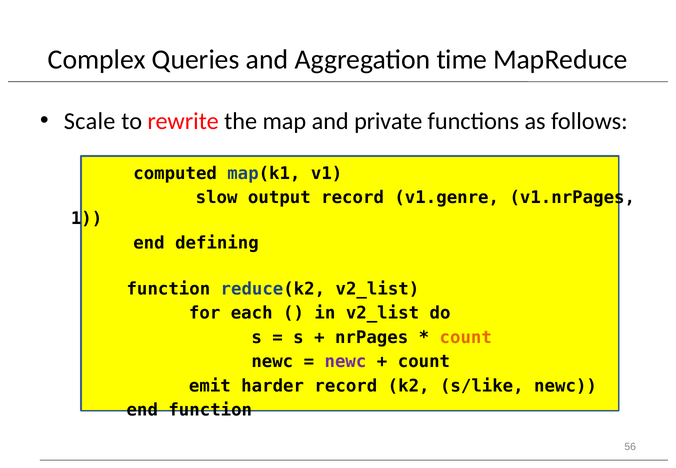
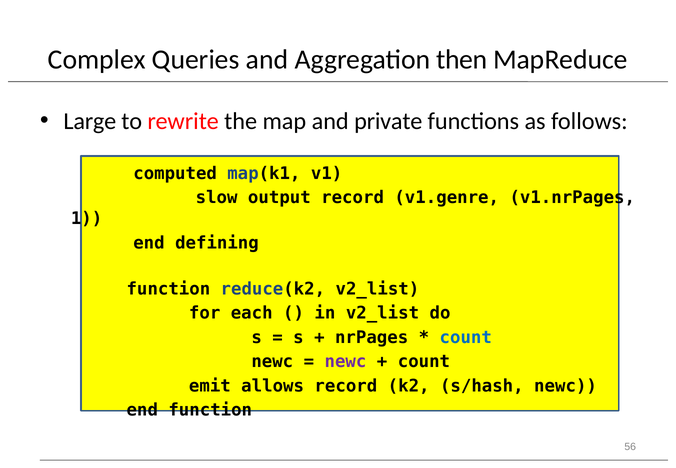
time: time -> then (462, 60)
Scale: Scale -> Large (90, 121)
count colour: orange -> blue (466, 337)
harder: harder -> allows (273, 386)
s/like: s/like -> s/hash (482, 386)
